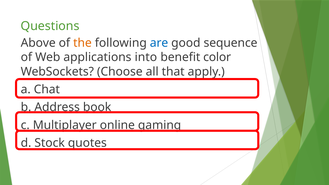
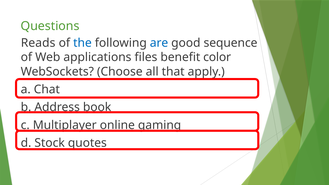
Above: Above -> Reads (38, 43)
the colour: orange -> blue (82, 43)
into: into -> files (146, 57)
